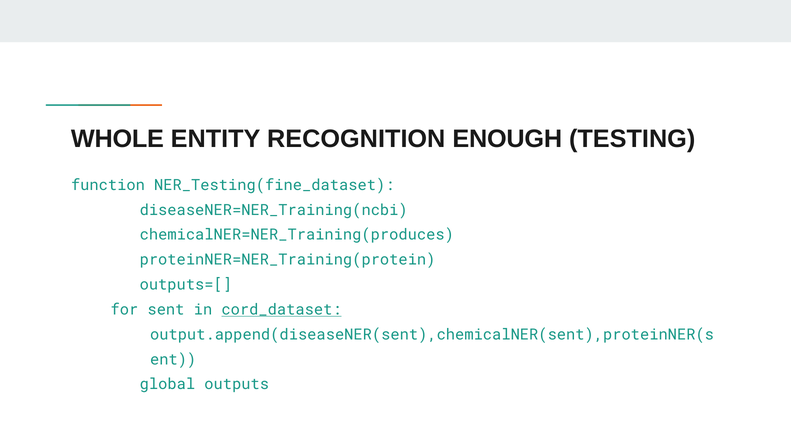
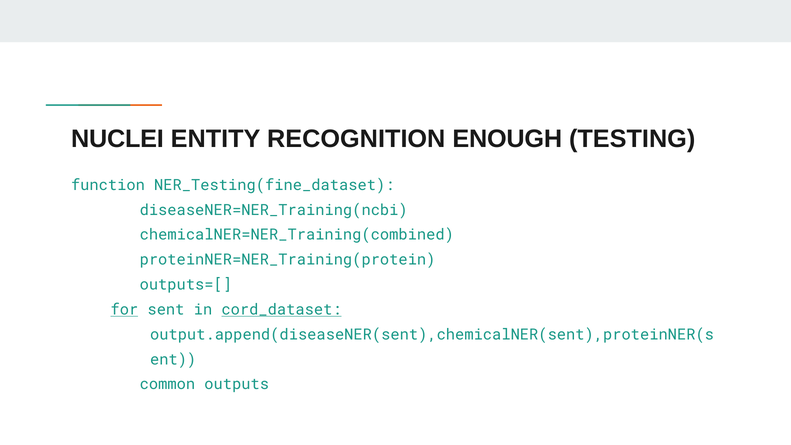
WHOLE: WHOLE -> NUCLEI (117, 139)
chemicalNER=NER_Training(produces: chemicalNER=NER_Training(produces -> chemicalNER=NER_Training(combined (297, 235)
for underline: none -> present (124, 310)
global: global -> common (167, 384)
